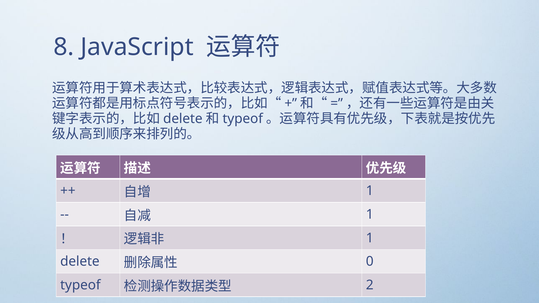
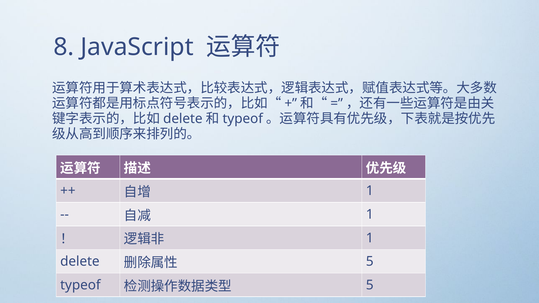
0: 0 -> 5 (370, 262)
2: 2 -> 5 (370, 285)
